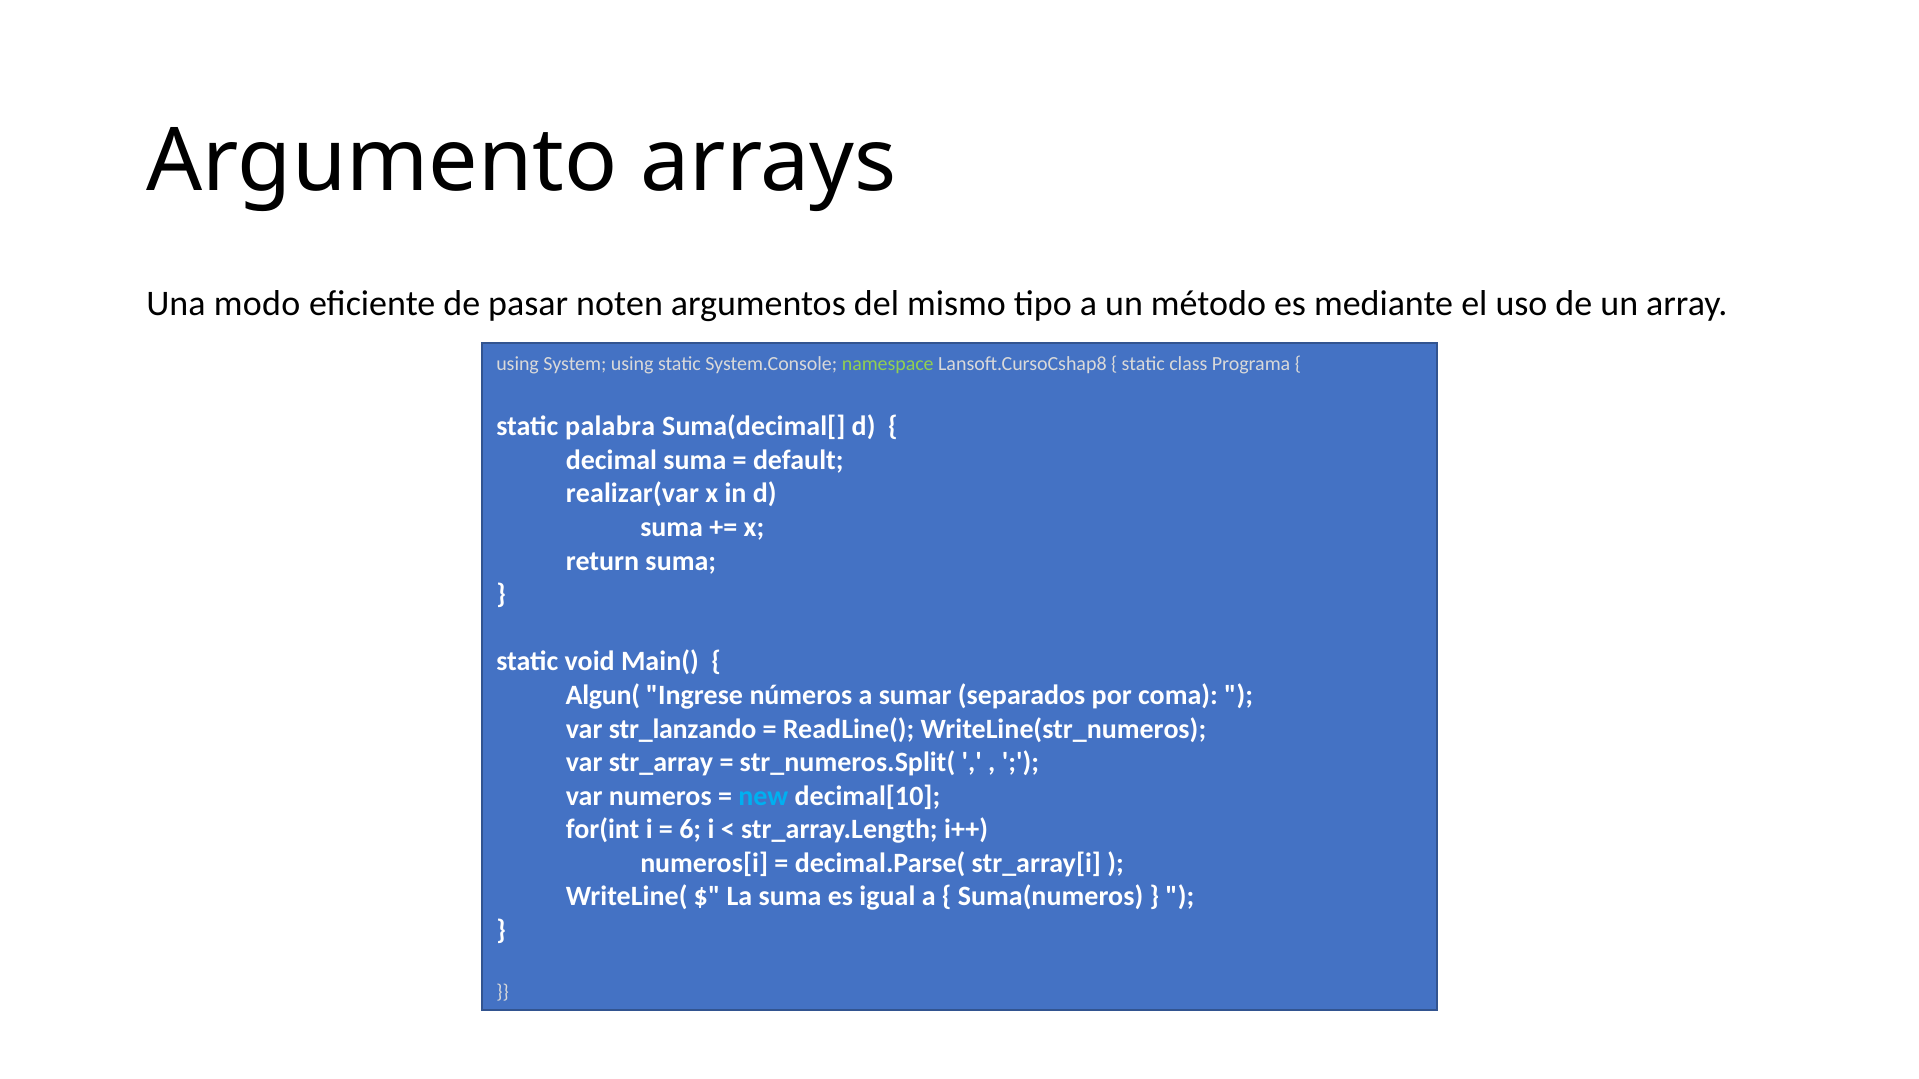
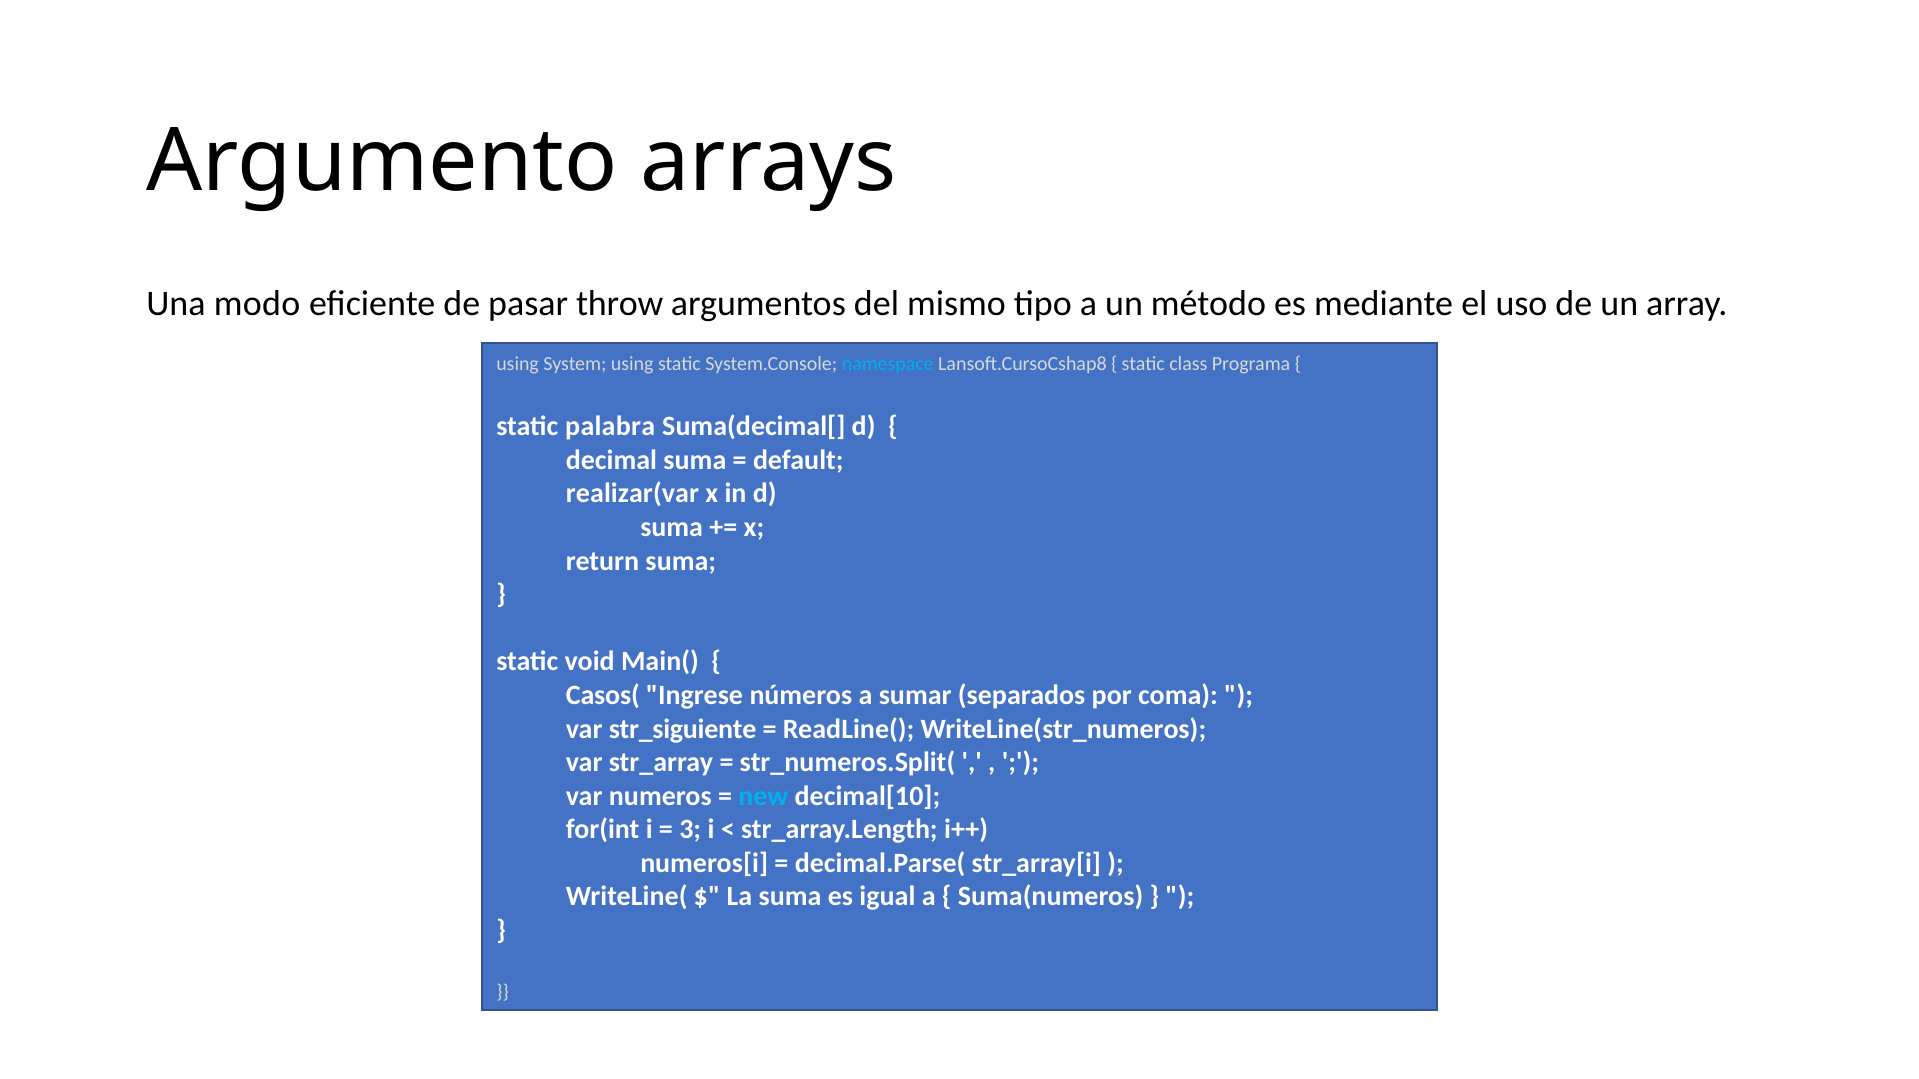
noten: noten -> throw (620, 303)
namespace colour: light green -> light blue (888, 364)
Algun(: Algun( -> Casos( (603, 695)
str_lanzando: str_lanzando -> str_siguiente (683, 729)
6: 6 -> 3 (690, 830)
